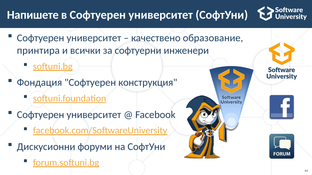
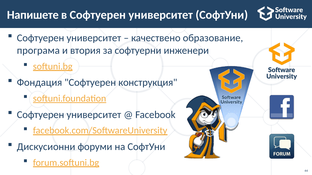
принтира: принтира -> програма (38, 51)
всички: всички -> втория (85, 51)
